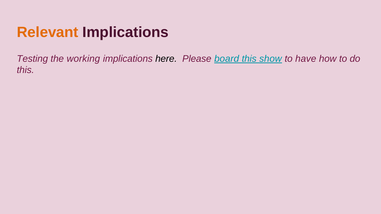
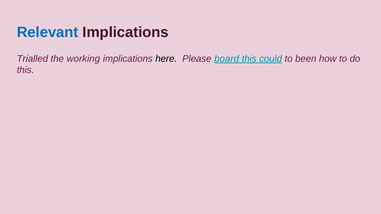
Relevant colour: orange -> blue (48, 32)
Testing: Testing -> Trialled (32, 59)
show: show -> could (271, 59)
have: have -> been (306, 59)
